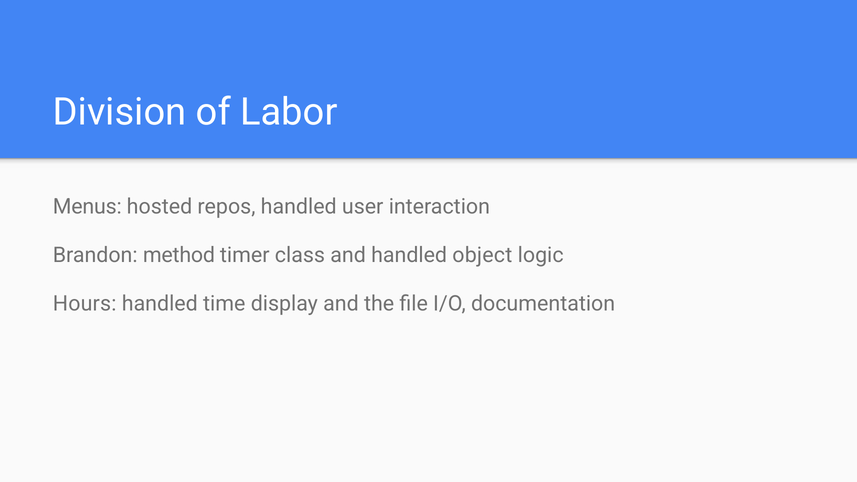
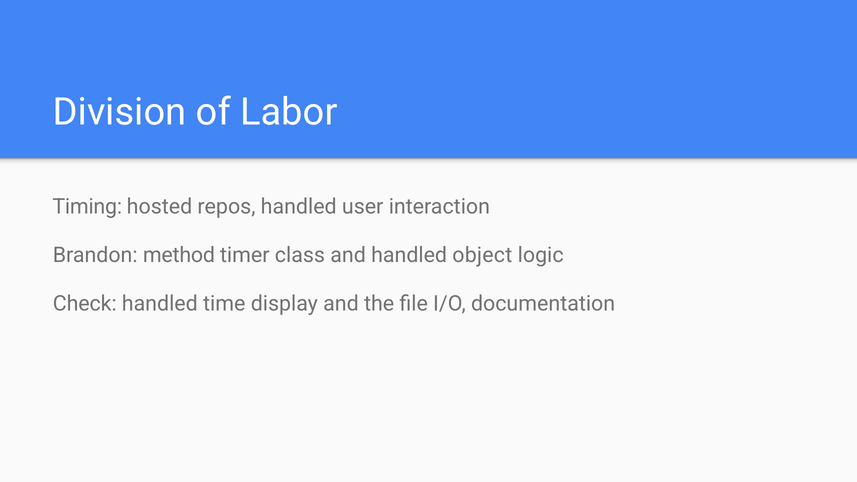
Menus: Menus -> Timing (87, 207)
Hours: Hours -> Check (85, 304)
